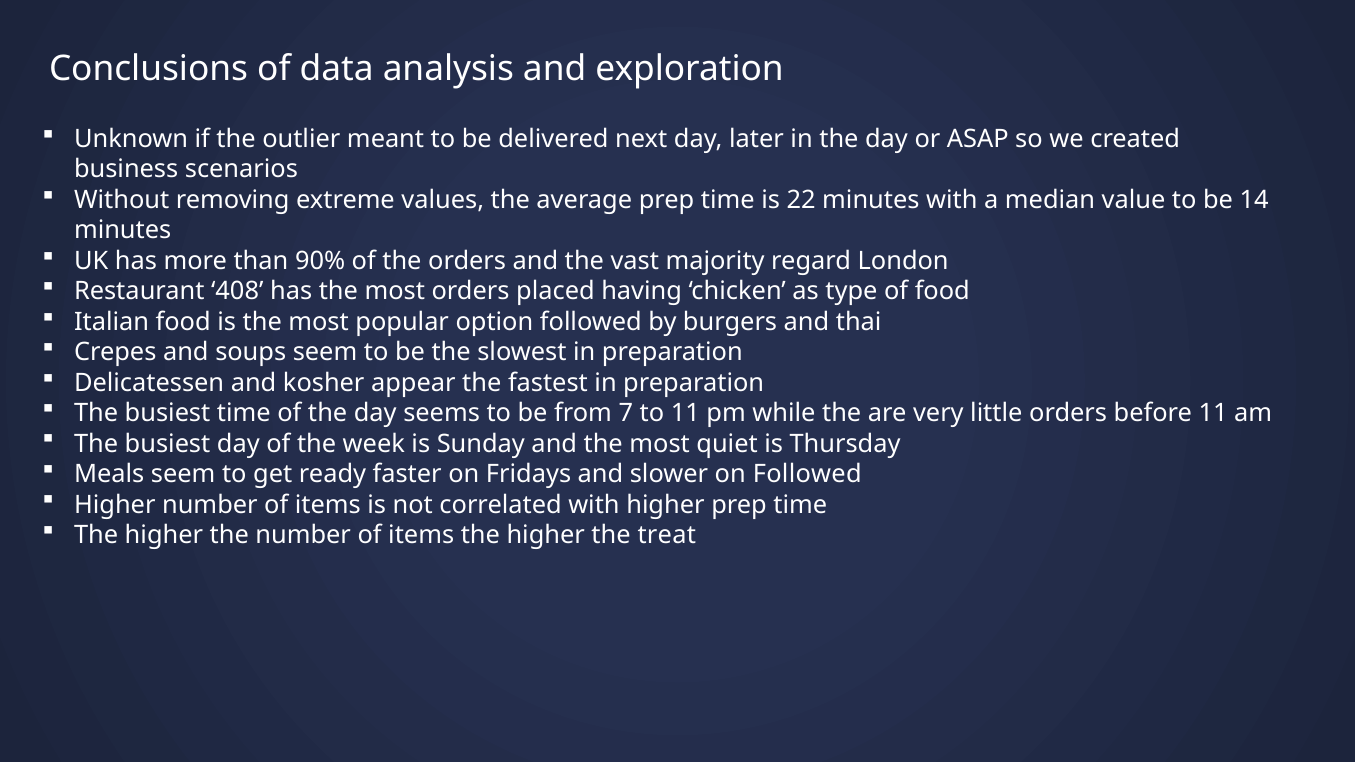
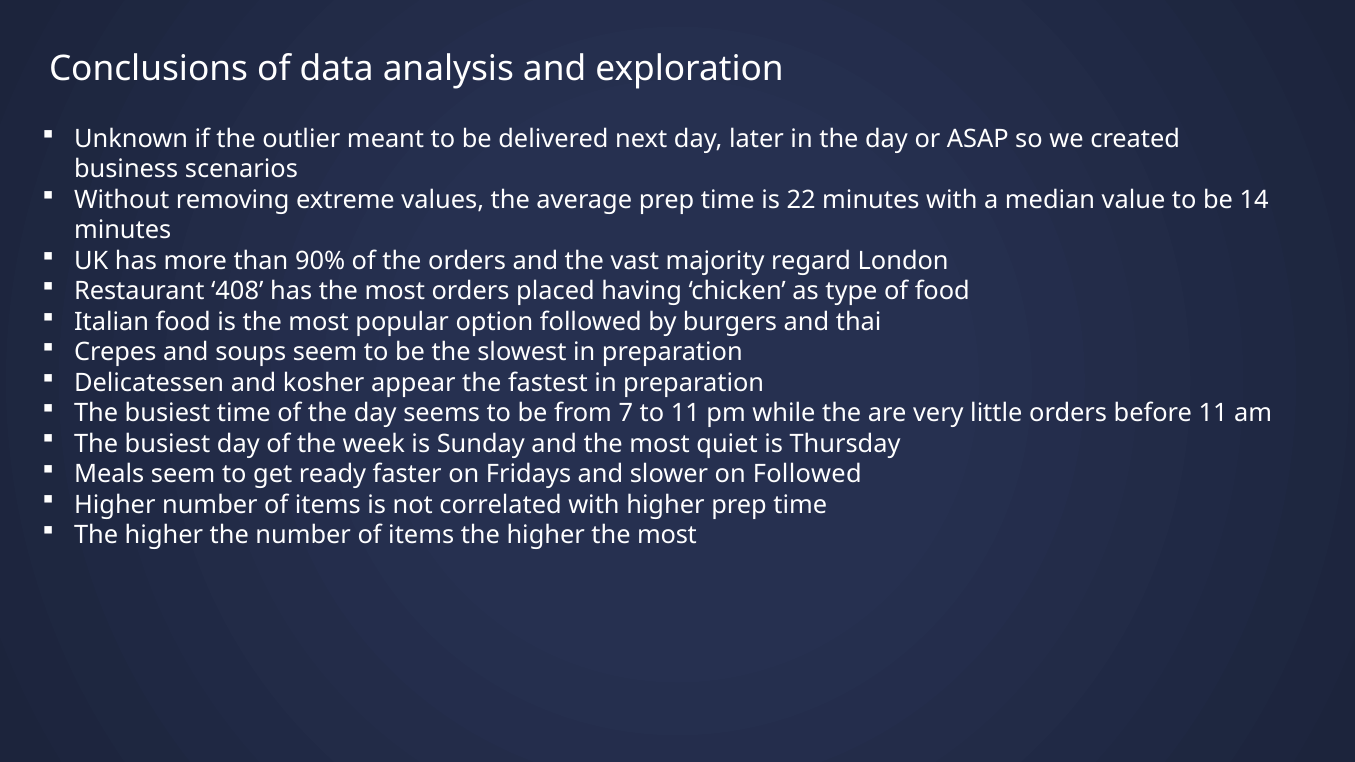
higher the treat: treat -> most (667, 535)
